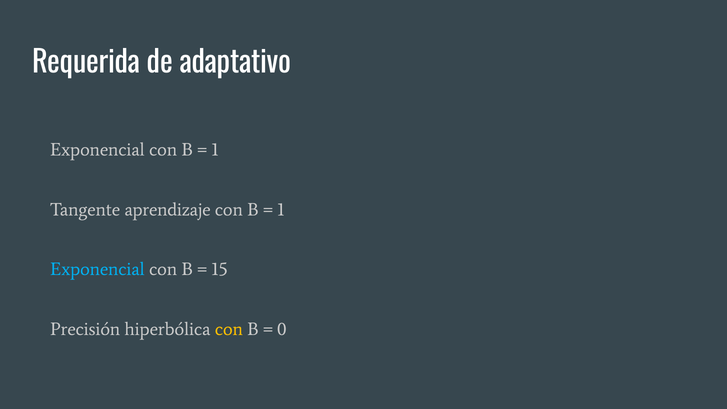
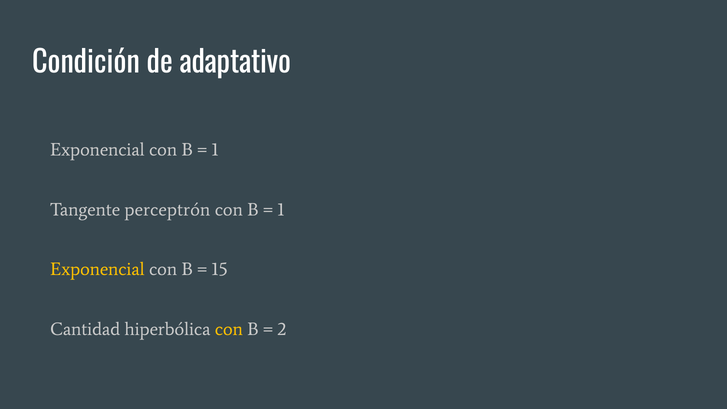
Requerida: Requerida -> Condición (86, 63)
aprendizaje: aprendizaje -> perceptrón (167, 210)
Exponencial colour: light blue -> yellow (97, 269)
Precisión: Precisión -> Cantidad (85, 329)
0: 0 -> 2 (282, 329)
